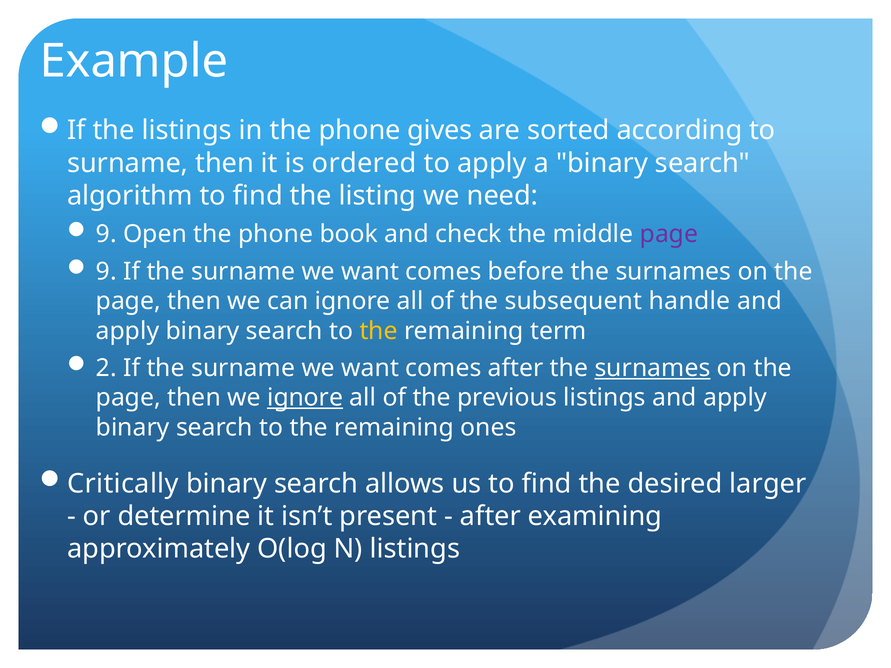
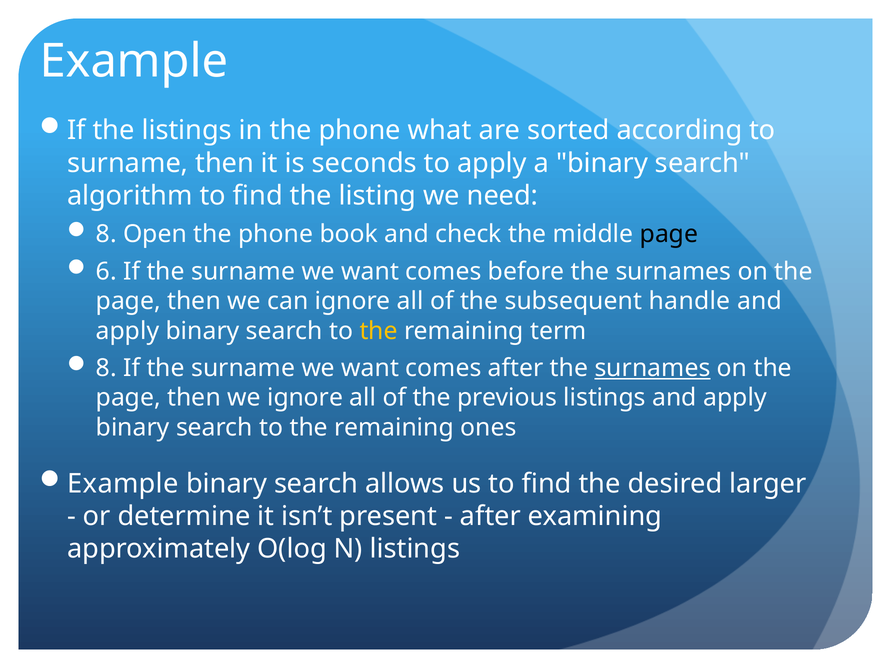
gives: gives -> what (440, 131)
ordered: ordered -> seconds (364, 163)
9: 9 -> 8 (106, 234)
page colour: purple -> black (669, 234)
9: 9 -> 6 (106, 271)
2: 2 -> 8 (106, 368)
ignore underline: present -> none (305, 398)
Critically: Critically -> Example (123, 484)
